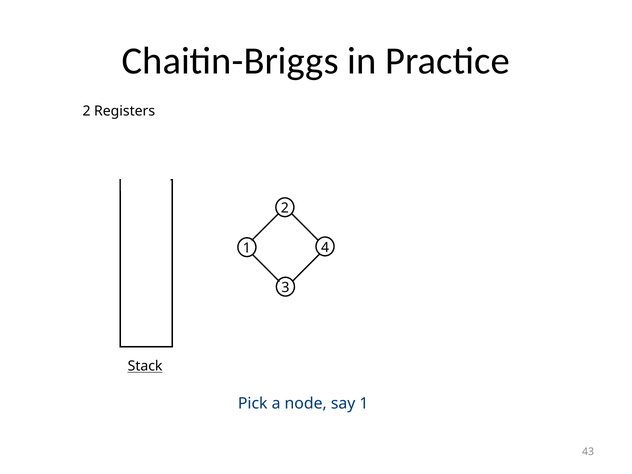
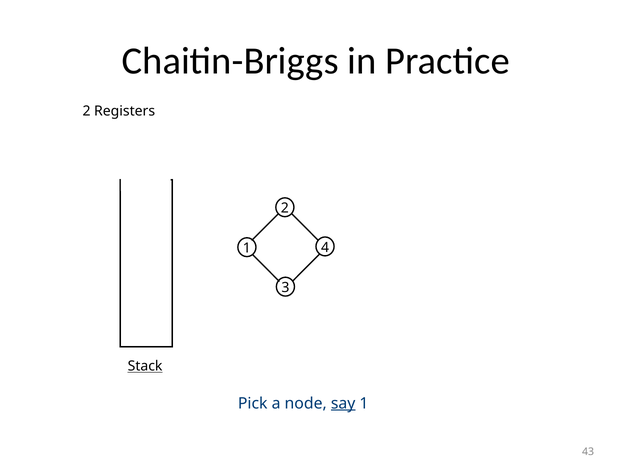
say underline: none -> present (343, 403)
